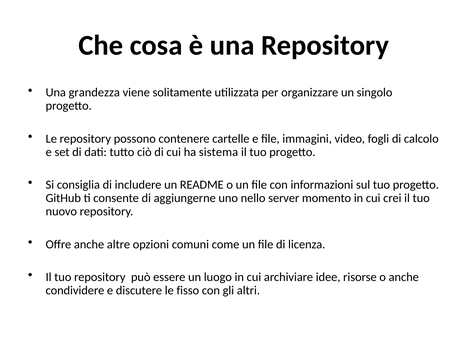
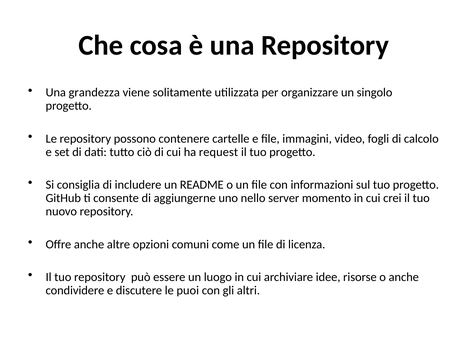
sistema: sistema -> request (219, 152)
fisso: fisso -> puoi (188, 290)
